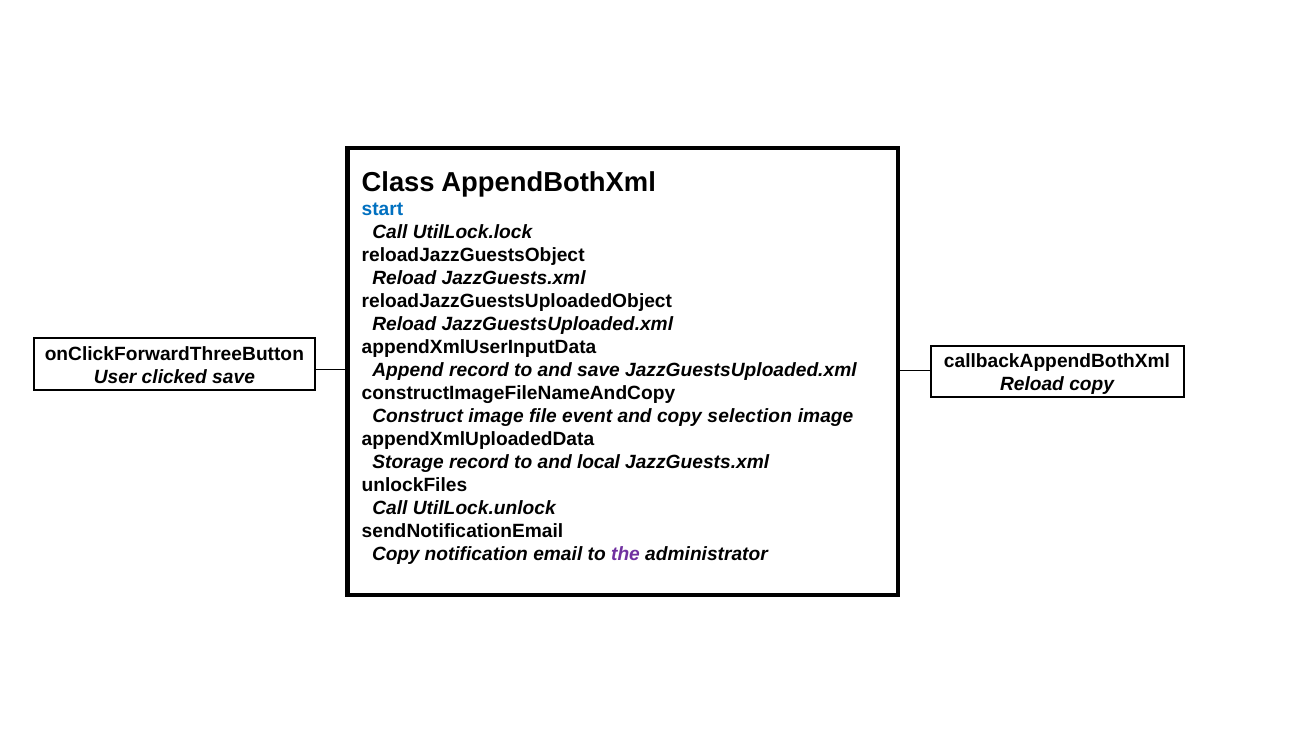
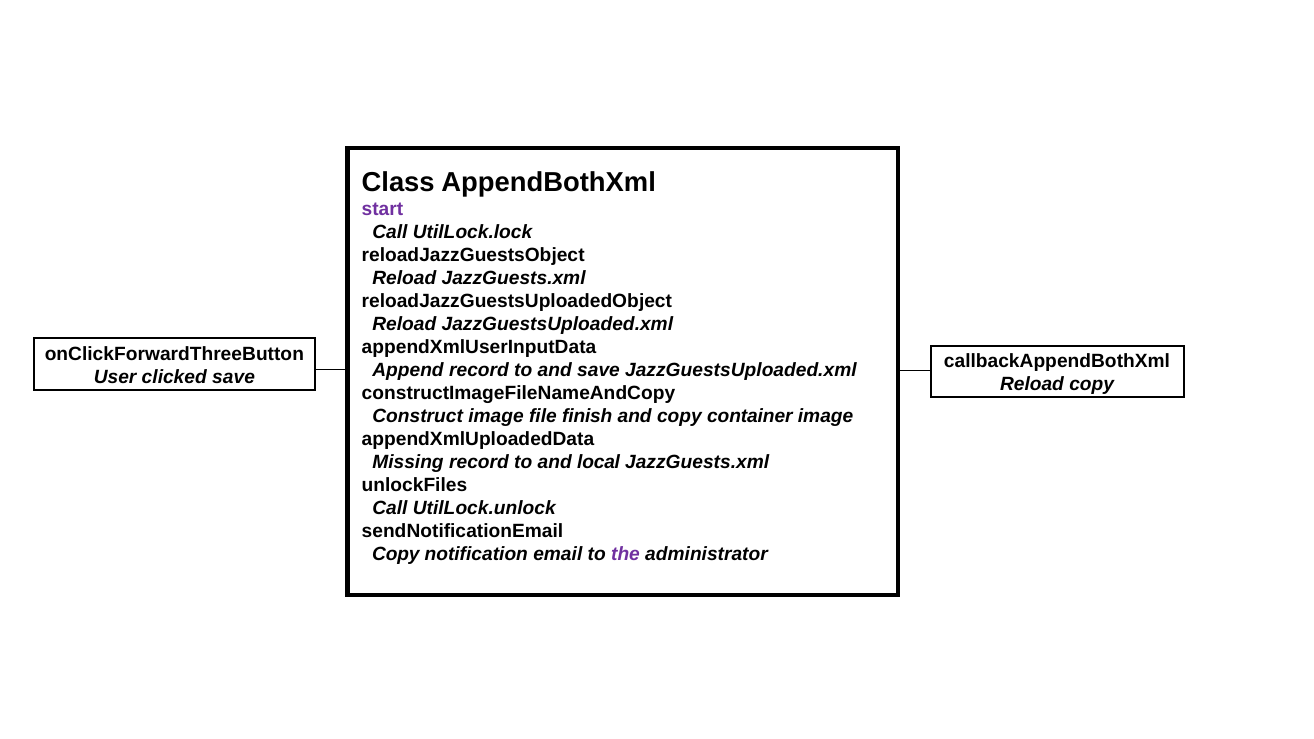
start colour: blue -> purple (382, 209)
event: event -> finish (587, 416)
selection: selection -> container (750, 416)
Storage: Storage -> Missing (408, 462)
